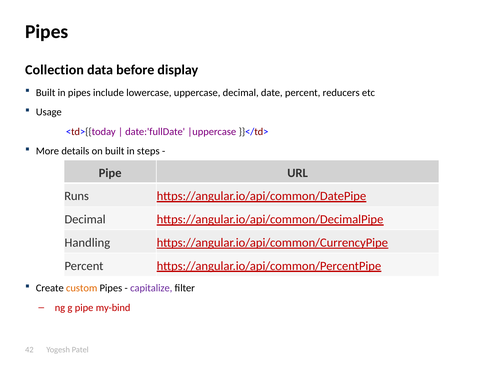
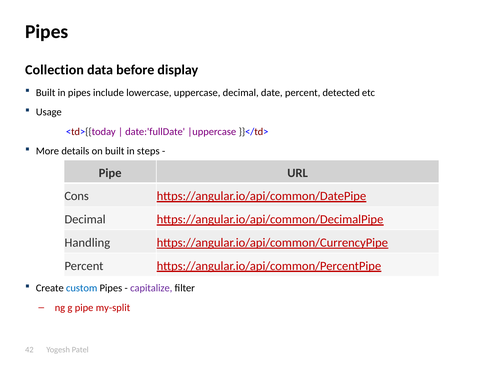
reducers: reducers -> detected (341, 93)
Runs: Runs -> Cons (77, 196)
custom colour: orange -> blue (82, 288)
my-bind: my-bind -> my-split (113, 308)
